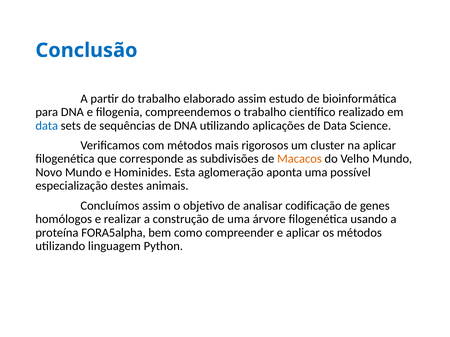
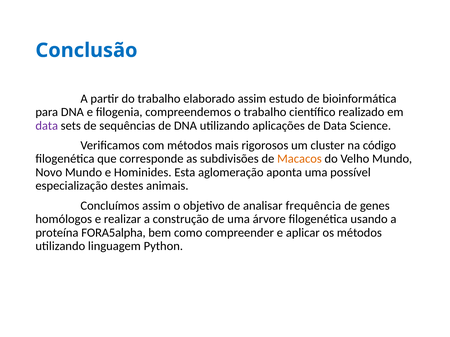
data colour: blue -> purple (47, 126)
na aplicar: aplicar -> código (379, 146)
codificação: codificação -> frequência (313, 206)
